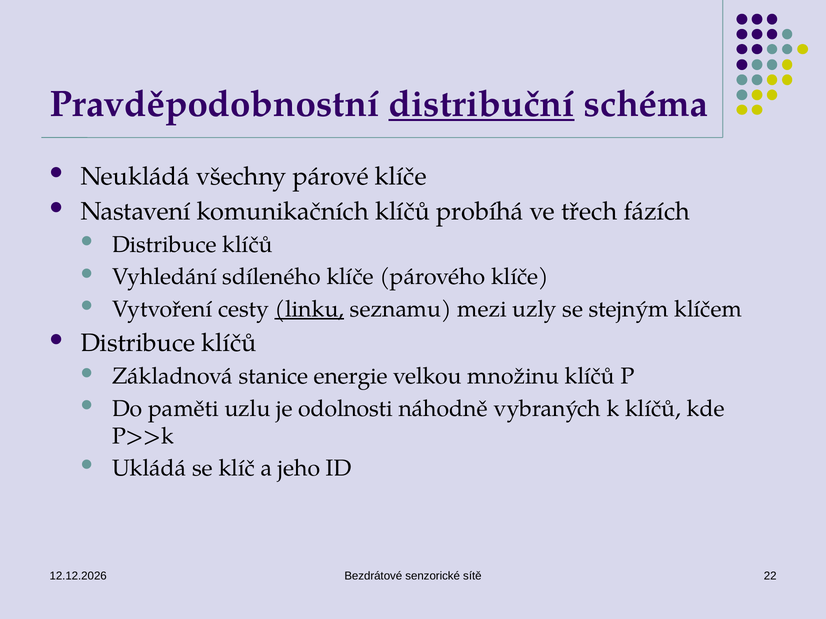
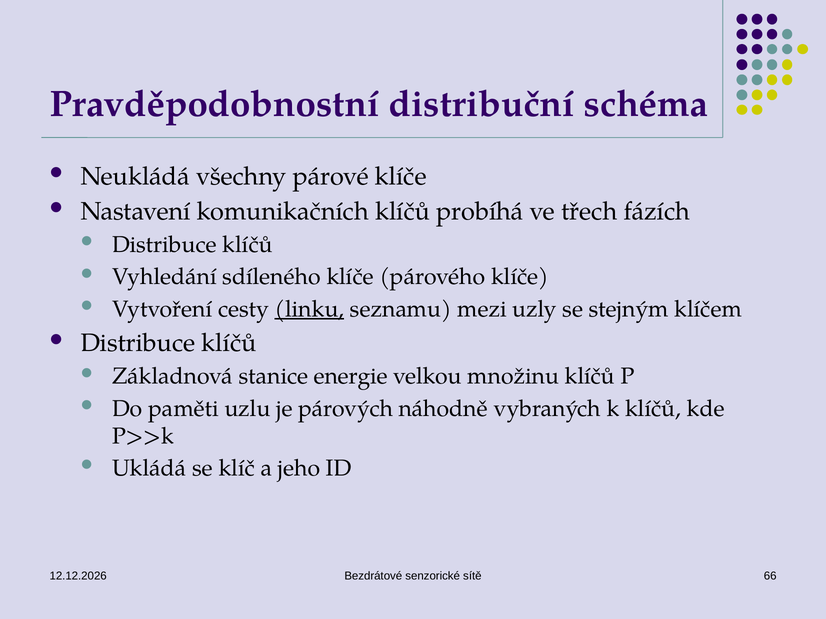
distribuční underline: present -> none (482, 104)
odolnosti: odolnosti -> párových (346, 409)
22: 22 -> 66 (770, 576)
